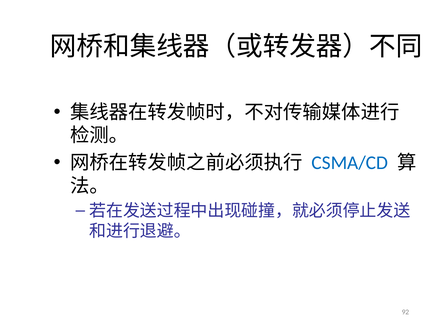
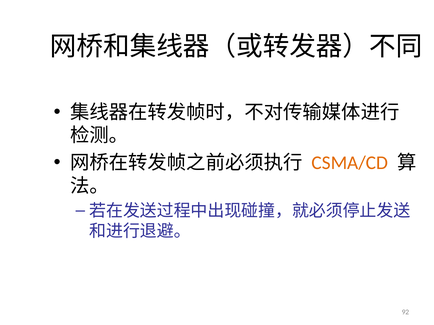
CSMA/CD colour: blue -> orange (350, 163)
